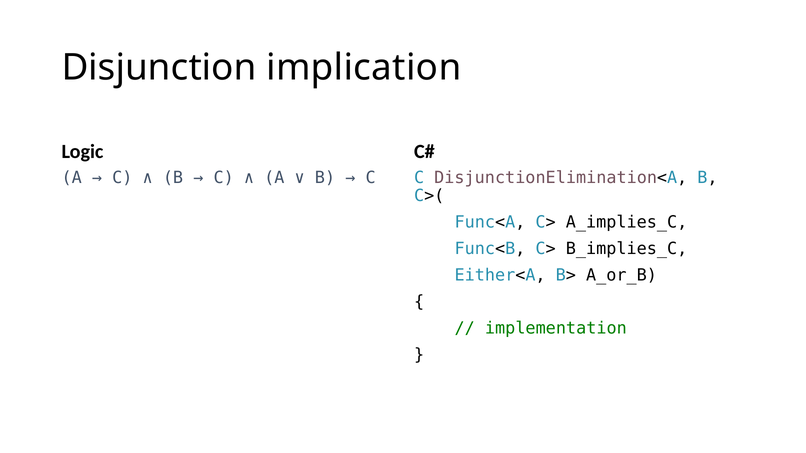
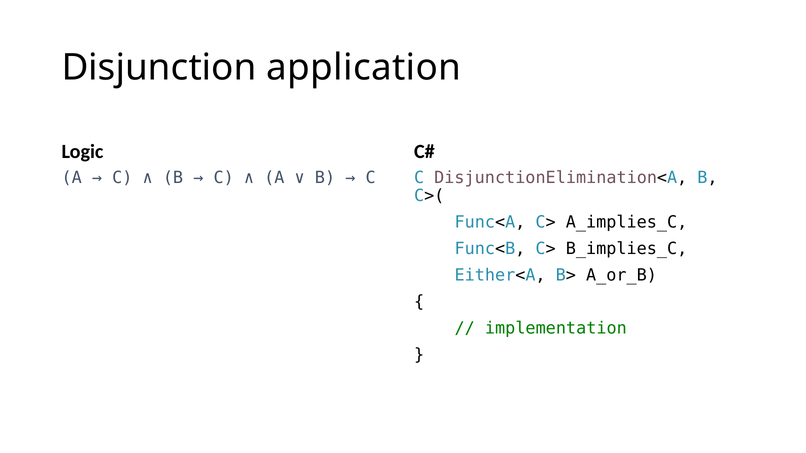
implication: implication -> application (364, 68)
